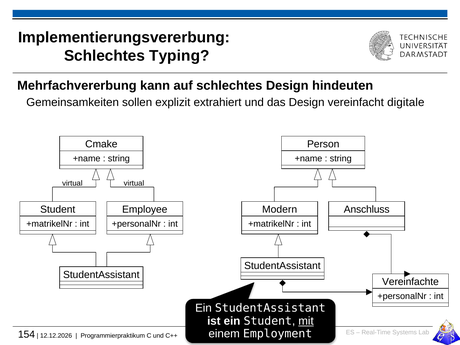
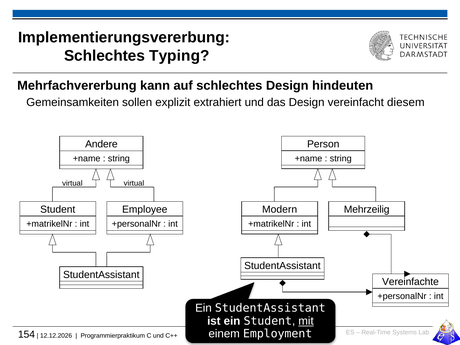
digitale: digitale -> diesem (406, 102)
Cmake: Cmake -> Andere (101, 144)
Anschluss: Anschluss -> Mehrzeilig (367, 209)
